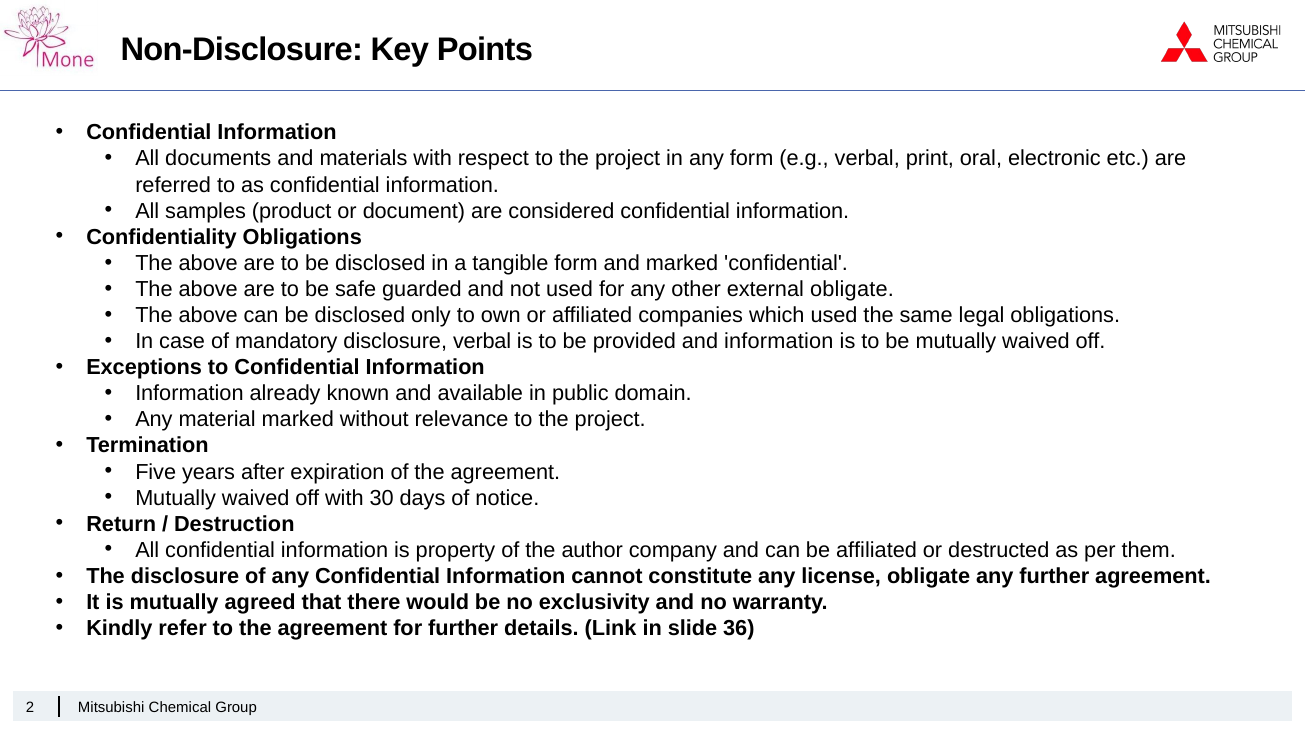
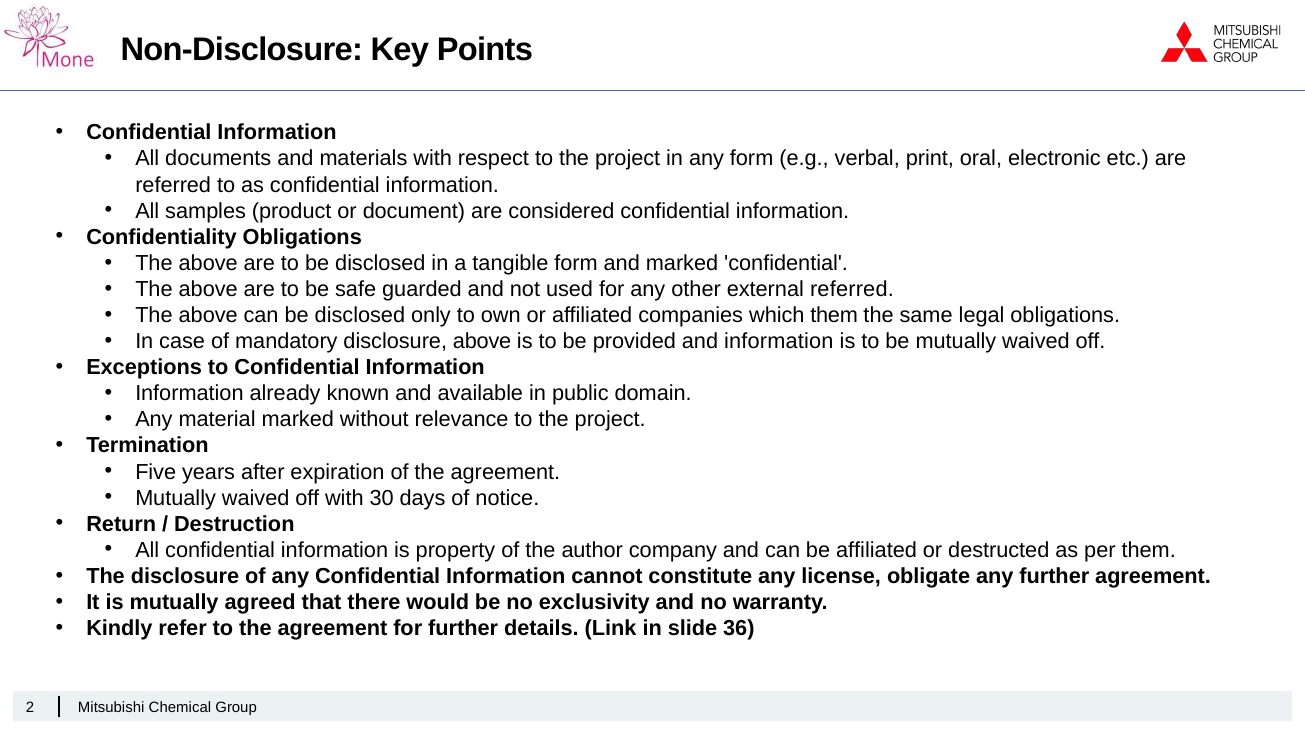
external obligate: obligate -> referred (852, 289)
which used: used -> them (834, 315)
disclosure verbal: verbal -> above (482, 341)
